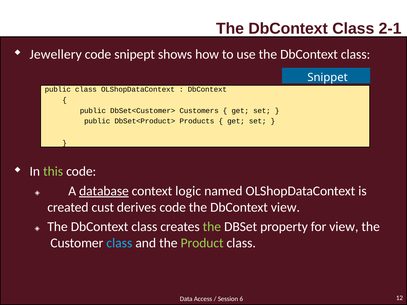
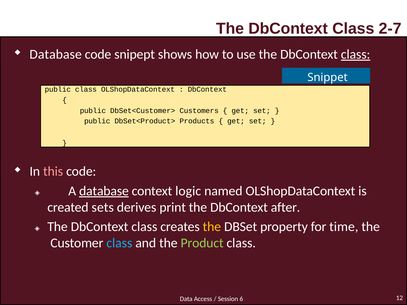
2-1: 2-1 -> 2-7 (390, 28)
Jewellery: Jewellery -> Database (56, 54)
class underline: none -> present (356, 54)
this colour: light green -> pink (53, 172)
cust: cust -> sets (103, 207)
derives code: code -> print (173, 207)
DbContext view: view -> after (285, 207)
the colour: light green -> yellow (212, 227)
for view: view -> time (344, 227)
